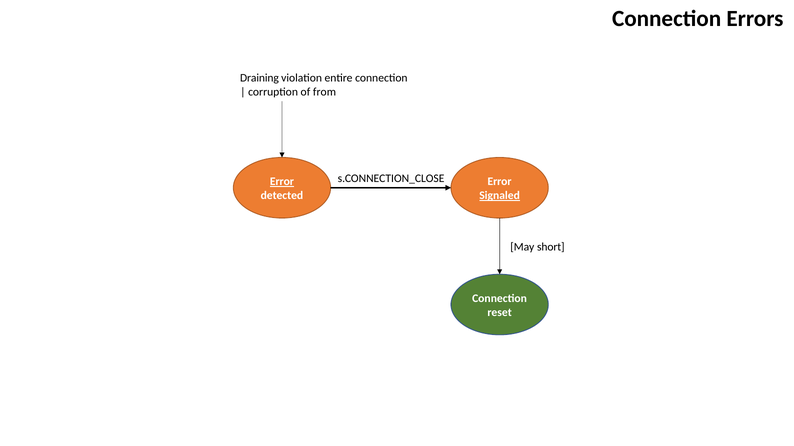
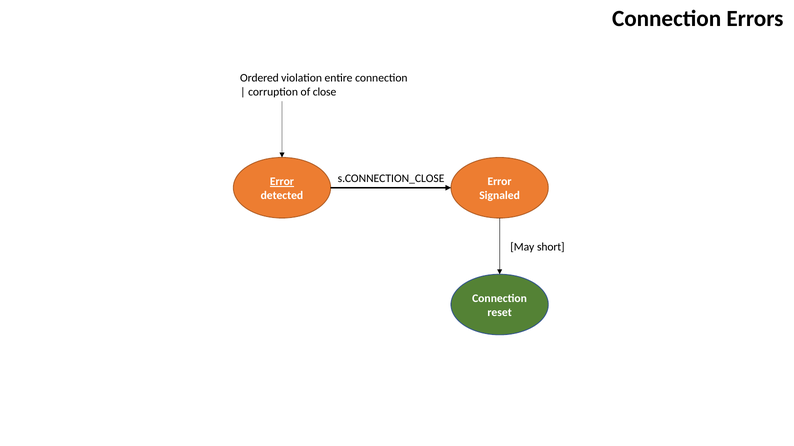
Draining: Draining -> Ordered (259, 78)
from: from -> close (325, 92)
Signaled underline: present -> none (500, 196)
